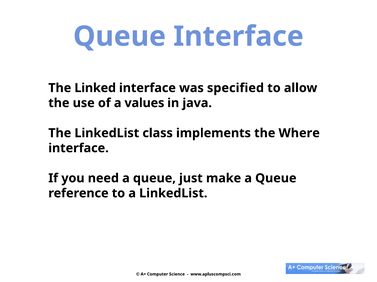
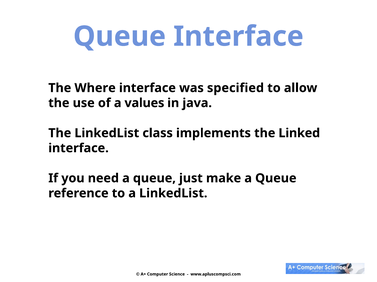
Linked: Linked -> Where (95, 88)
Where: Where -> Linked (299, 133)
